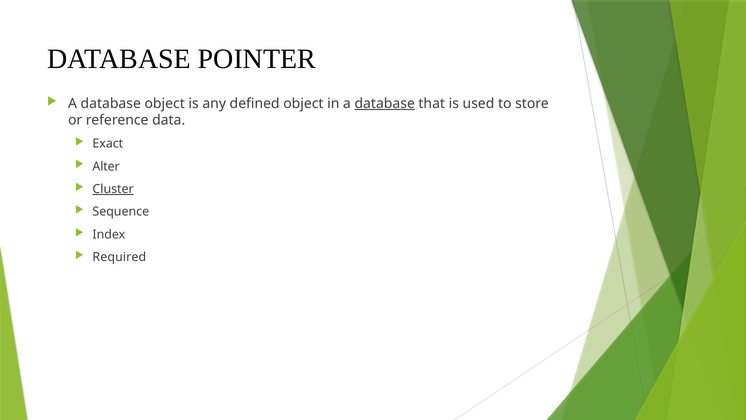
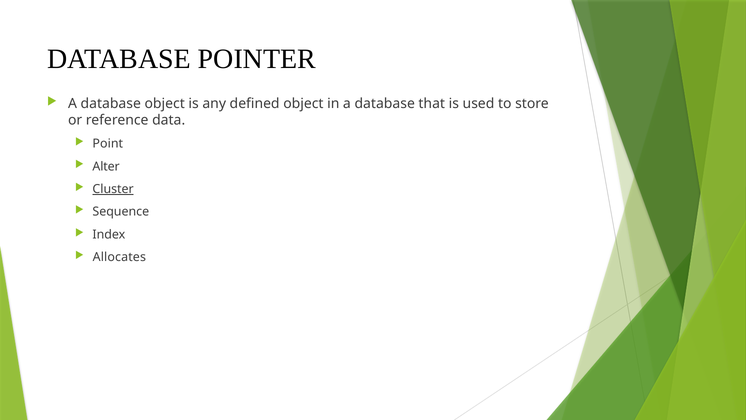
database underline: present -> none (385, 103)
Exact: Exact -> Point (108, 144)
Required: Required -> Allocates (119, 257)
